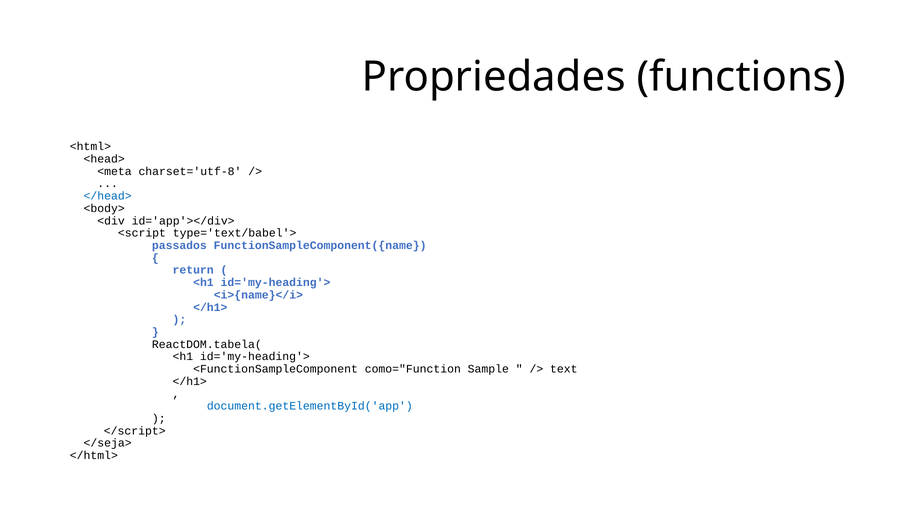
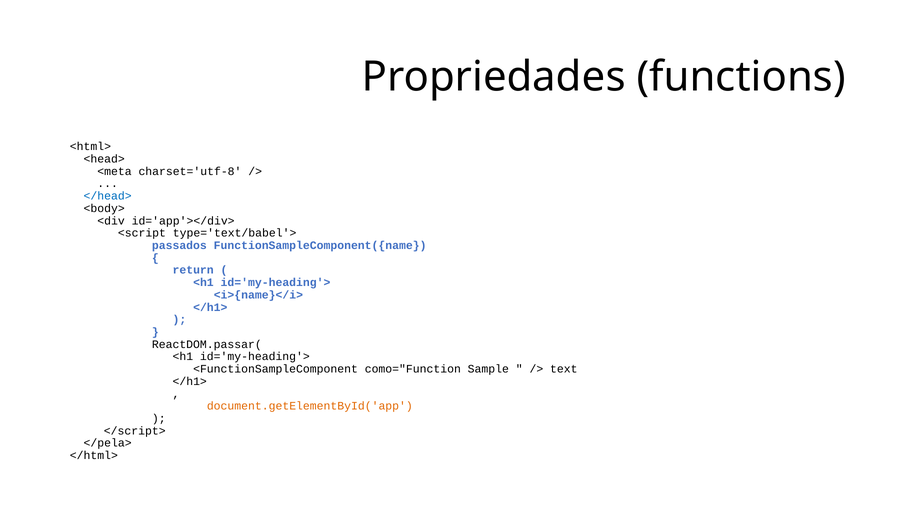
ReactDOM.tabela(: ReactDOM.tabela( -> ReactDOM.passar( (207, 344)
document.getElementById('app colour: blue -> orange (310, 406)
</seja>: </seja> -> </pela> (108, 443)
